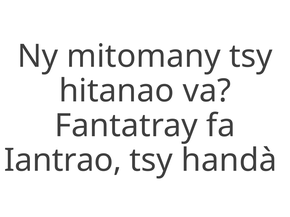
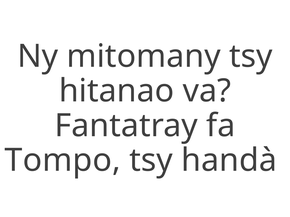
Iantrao: Iantrao -> Tompo (63, 161)
